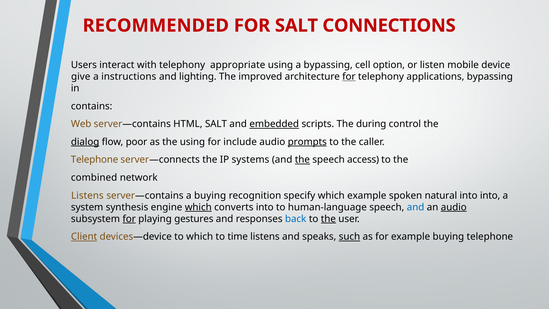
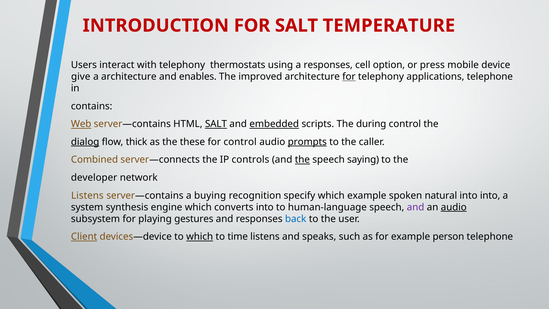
RECOMMENDED: RECOMMENDED -> INTRODUCTION (156, 26)
CONNECTIONS: CONNECTIONS -> TEMPERATURE (389, 26)
appropriate: appropriate -> thermostats (238, 65)
a bypassing: bypassing -> responses (328, 65)
listen: listen -> press (432, 65)
a instructions: instructions -> architecture (129, 77)
lighting: lighting -> enables (198, 77)
applications bypassing: bypassing -> telephone (490, 77)
Web underline: none -> present (81, 124)
SALT underline: none -> present (216, 124)
poor: poor -> thick (137, 142)
the using: using -> these (192, 142)
for include: include -> control (240, 142)
Telephone: Telephone -> Combined (94, 160)
systems: systems -> controls (250, 160)
access: access -> saying (363, 160)
combined: combined -> developer (94, 178)
which underline: present -> none (198, 207)
and colour: blue -> purple (416, 207)
for underline: present -> none (129, 219)
the underline: present -> none (328, 219)
which underline: none -> present (200, 237)
such underline: present -> none (349, 237)
example buying: buying -> person (448, 237)
